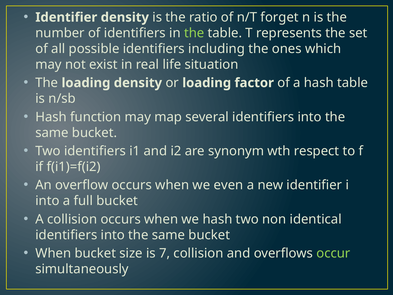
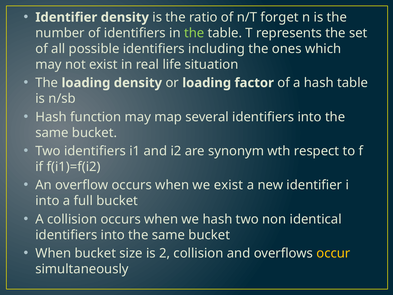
we even: even -> exist (228, 185)
7: 7 -> 2 (165, 253)
occur colour: light green -> yellow (333, 253)
